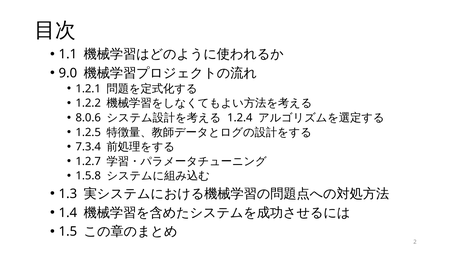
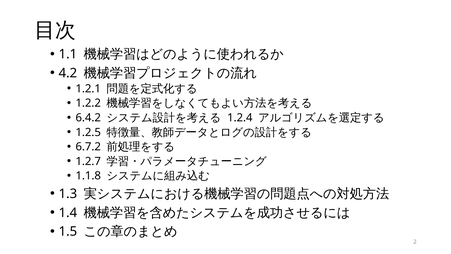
9.0: 9.0 -> 4.2 (68, 73)
8.0.6: 8.0.6 -> 6.4.2 (88, 118)
7.3.4: 7.3.4 -> 6.7.2 (88, 147)
1.5.8: 1.5.8 -> 1.1.8 (88, 176)
